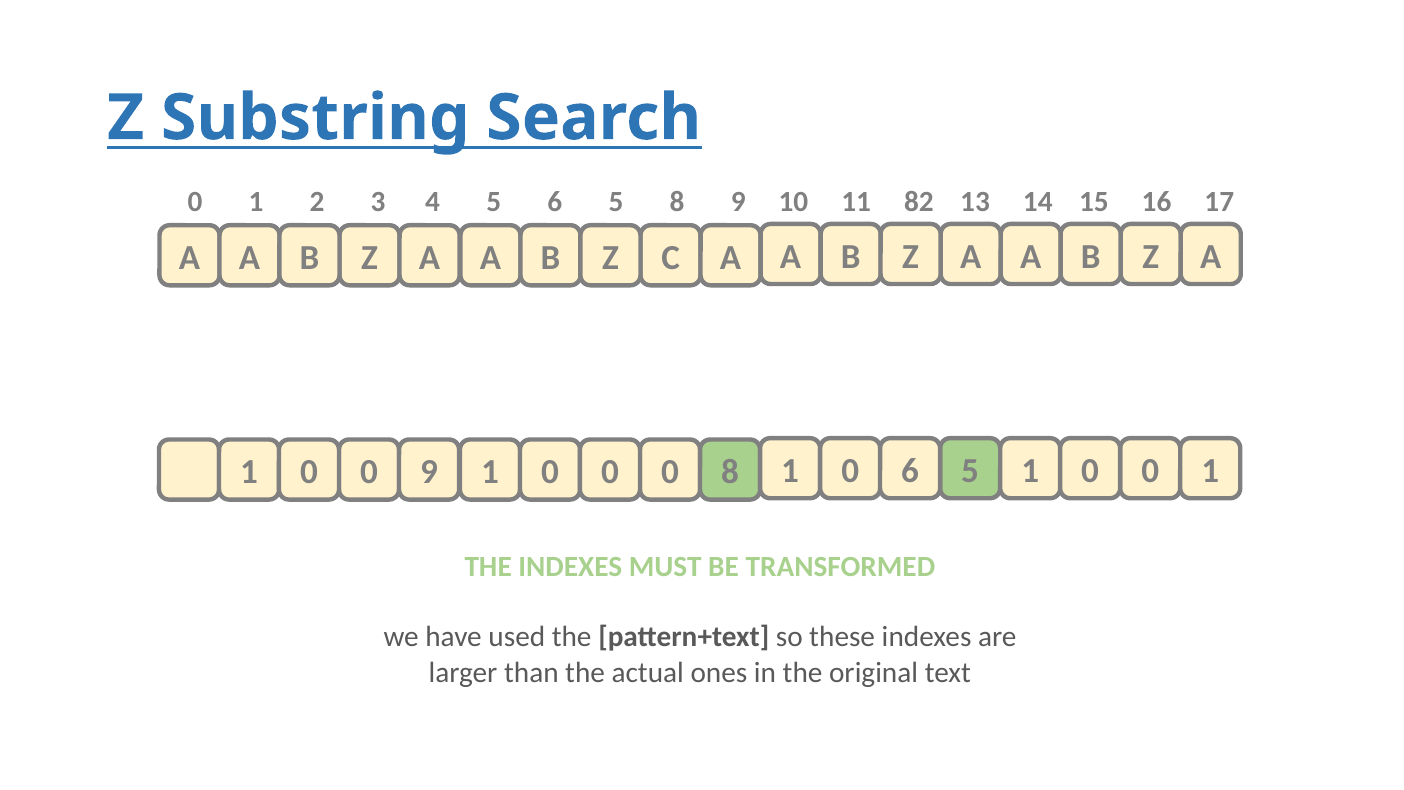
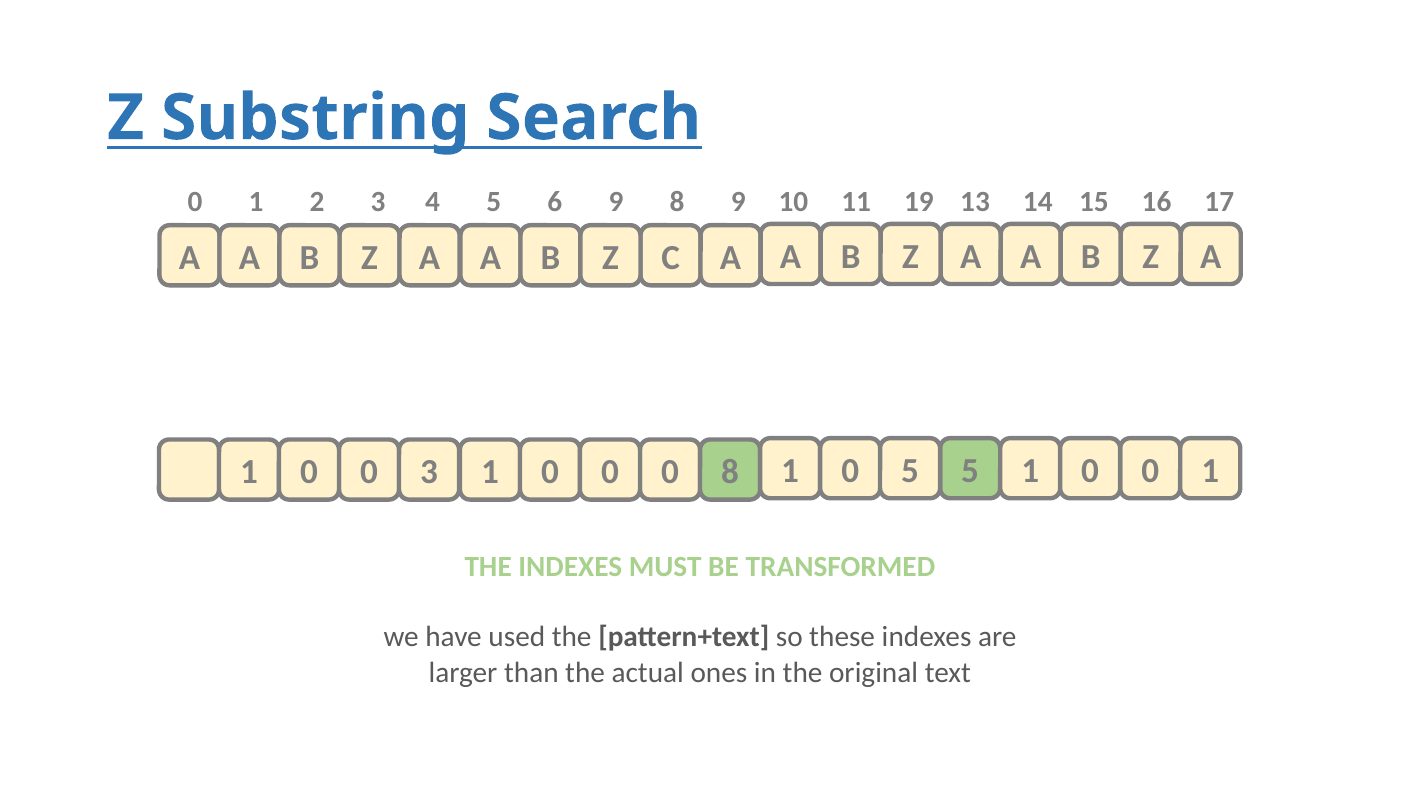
6 5: 5 -> 9 (616, 202)
82: 82 -> 19 (919, 202)
1 0 6: 6 -> 5 (910, 471)
0 9: 9 -> 3 (429, 472)
